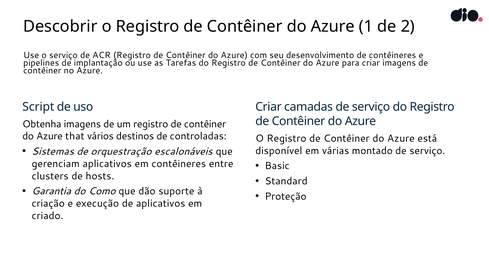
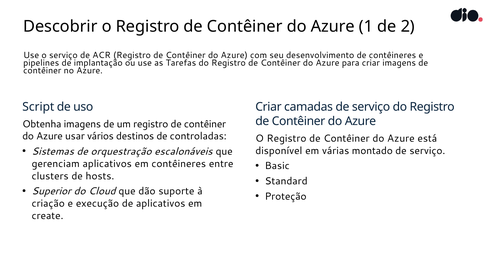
that: that -> usar (75, 136)
Garantia: Garantia -> Superior (51, 191)
Como: Como -> Cloud (102, 191)
criado: criado -> create (48, 216)
